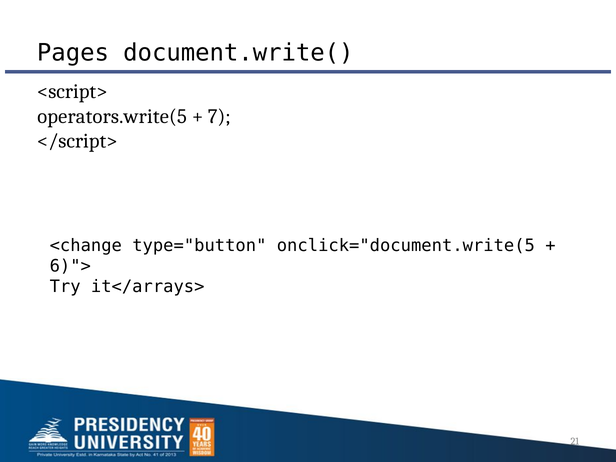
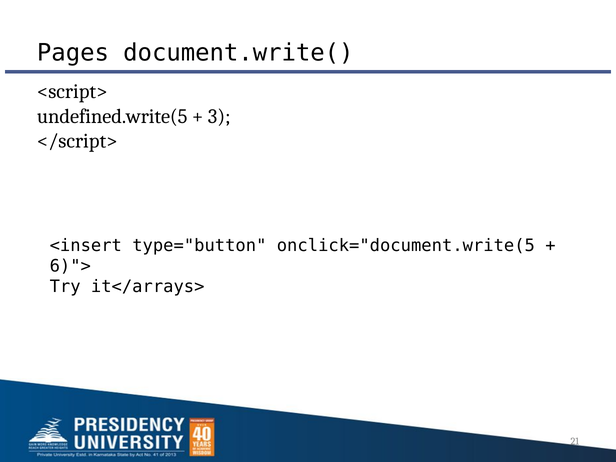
operators.write(5: operators.write(5 -> undefined.write(5 (112, 116)
7: 7 -> 3 (219, 116)
<change: <change -> <insert (86, 246)
